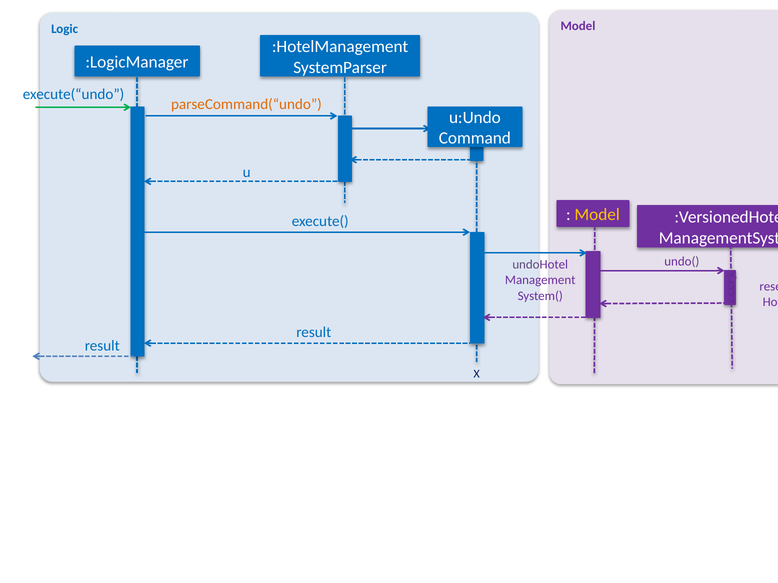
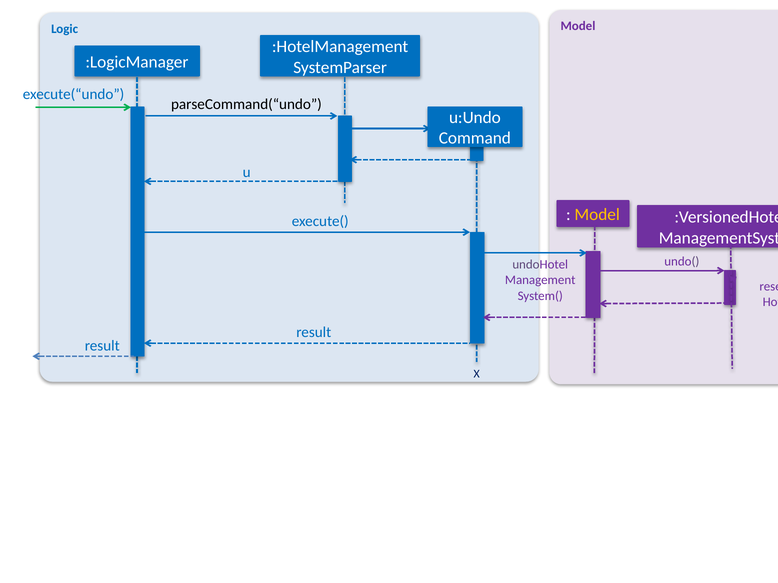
parseCommand(“undo colour: orange -> black (246, 104)
